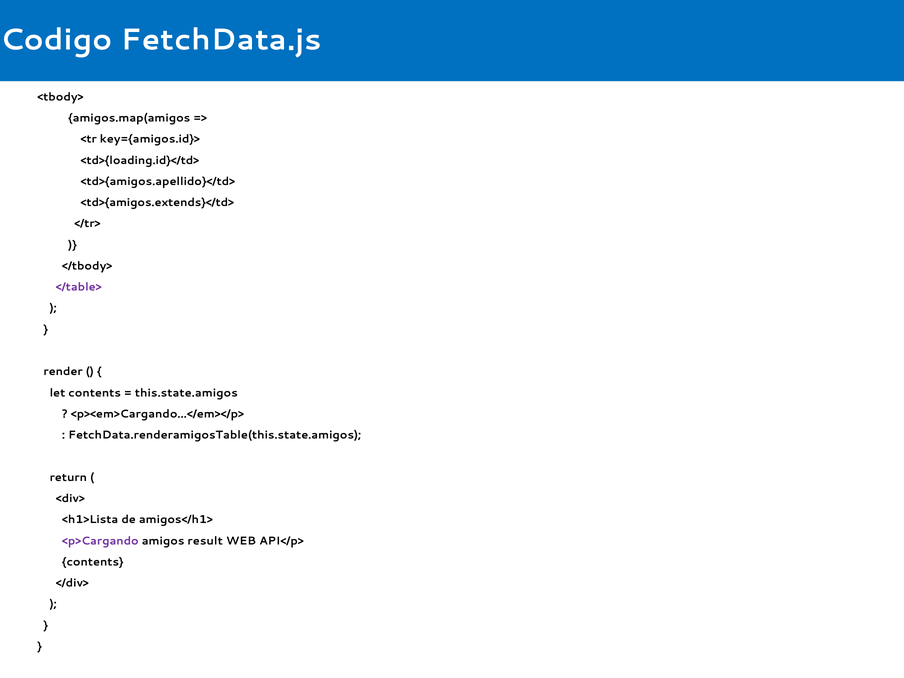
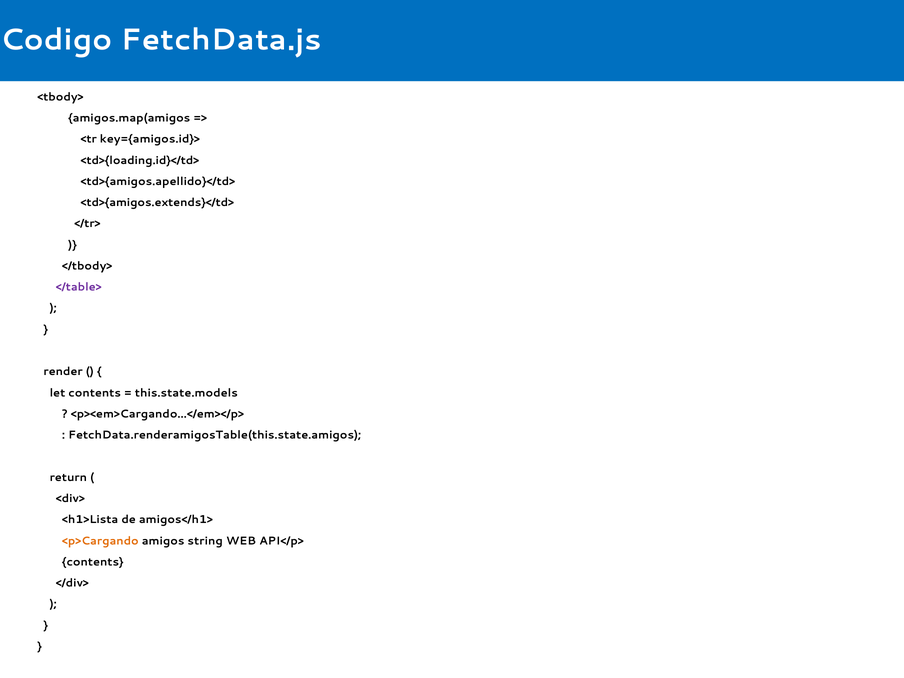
this.state.amigos: this.state.amigos -> this.state.models (186, 393)
<p>Cargando colour: purple -> orange (100, 541)
result: result -> string (205, 541)
